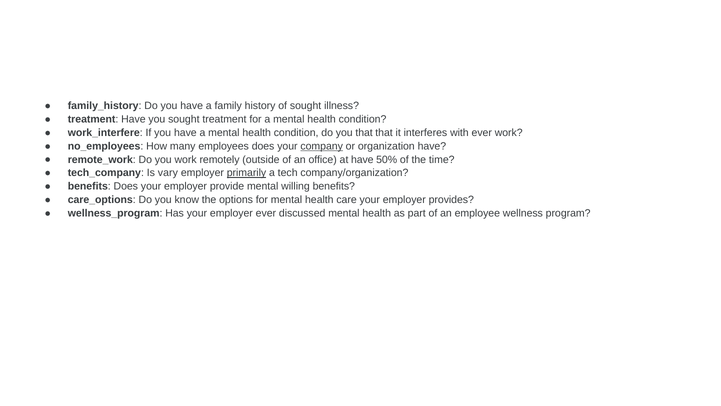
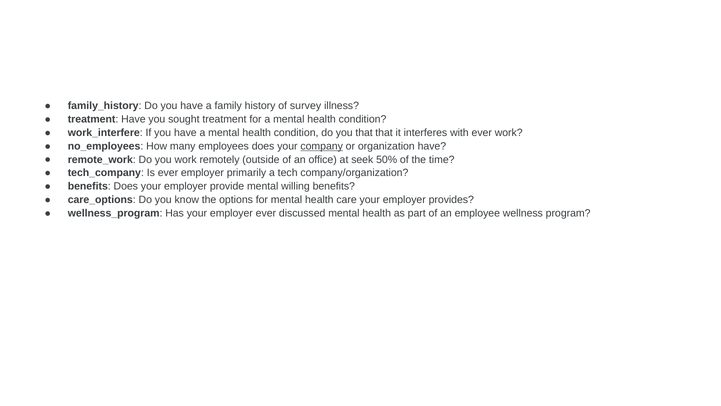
of sought: sought -> survey (306, 106)
at have: have -> seek (362, 159)
Is vary: vary -> ever (168, 173)
primarily underline: present -> none (246, 173)
